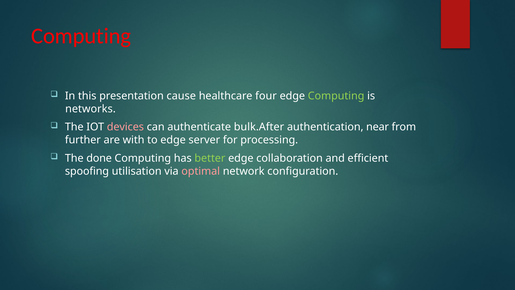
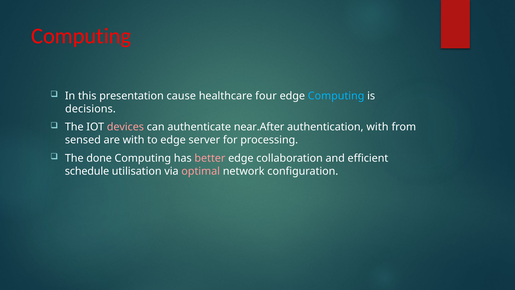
Computing colour: light green -> light blue (336, 96)
networks: networks -> decisions (90, 109)
bulk.After: bulk.After -> near.After (259, 127)
authentication near: near -> with (377, 127)
further: further -> sensed (83, 140)
better colour: light green -> pink (210, 158)
spoofing: spoofing -> schedule (87, 171)
